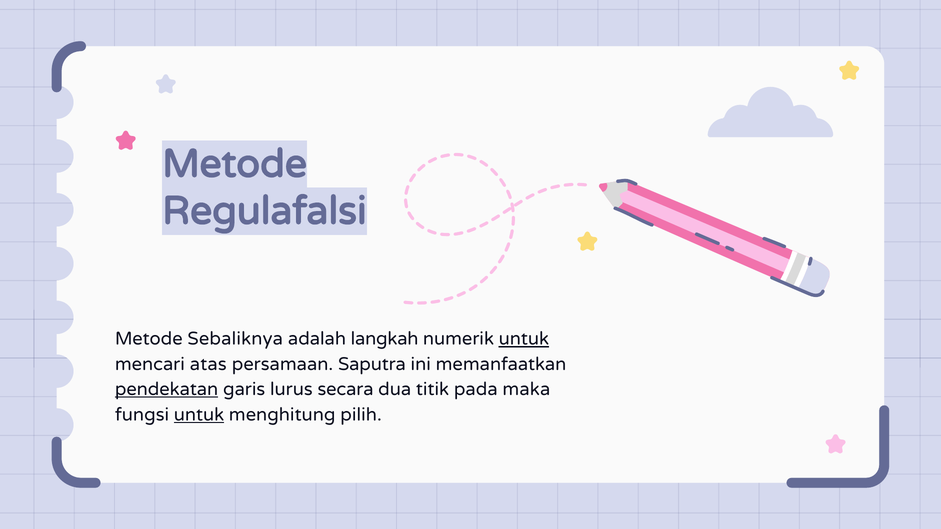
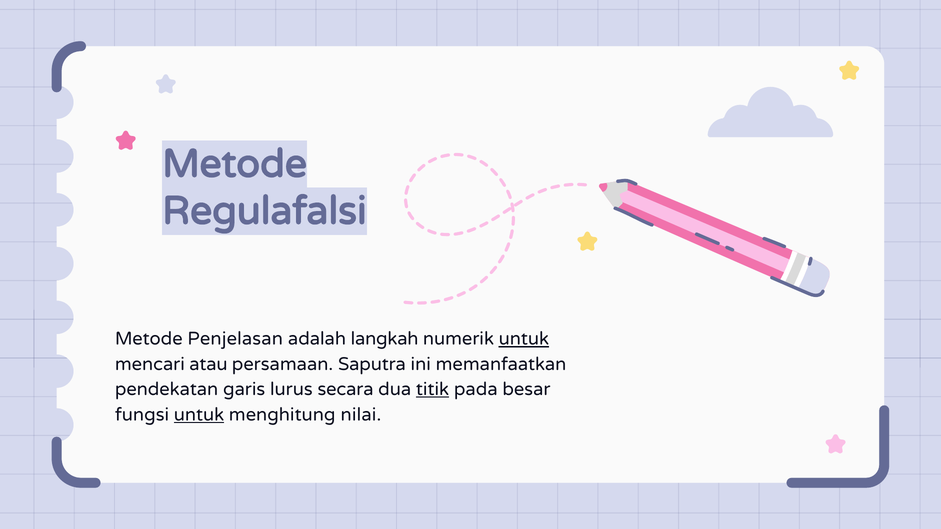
Sebaliknya: Sebaliknya -> Penjelasan (235, 339)
atas: atas -> atau (208, 364)
pendekatan underline: present -> none (167, 390)
titik underline: none -> present (433, 390)
maka: maka -> besar (526, 390)
pilih: pilih -> nilai (361, 415)
